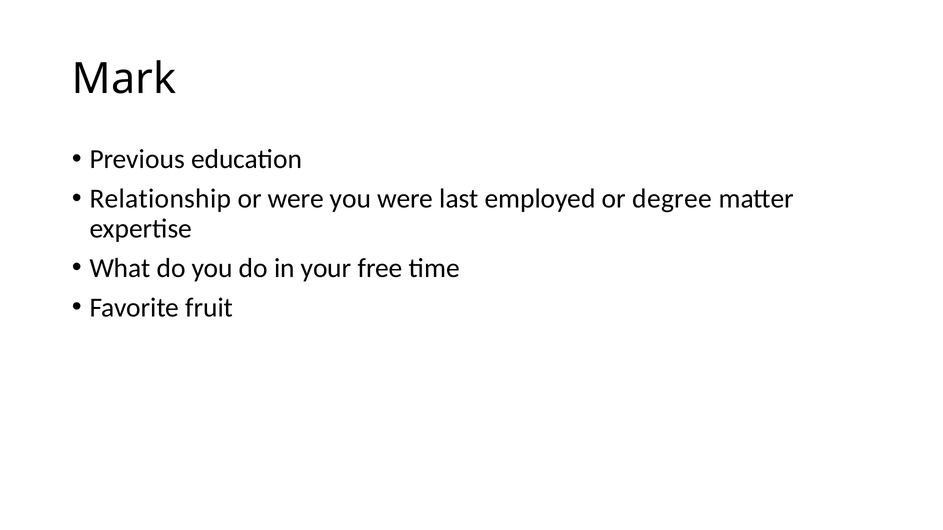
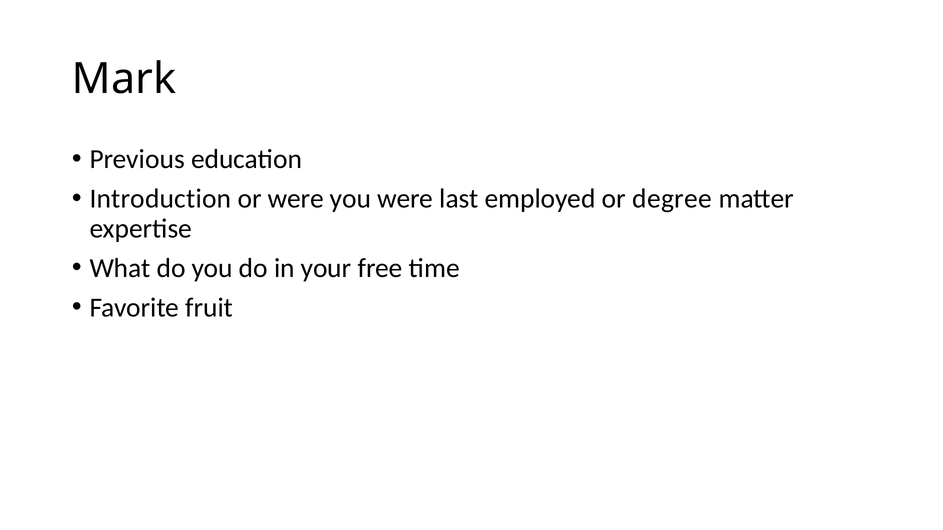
Relationship: Relationship -> Introduction (160, 199)
